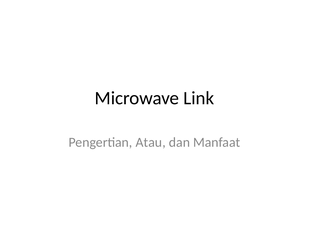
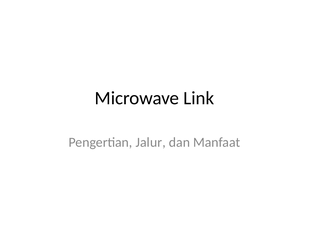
Atau: Atau -> Jalur (151, 142)
